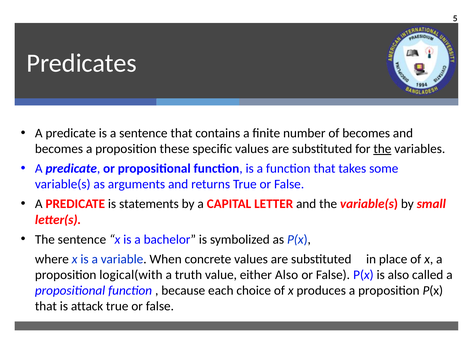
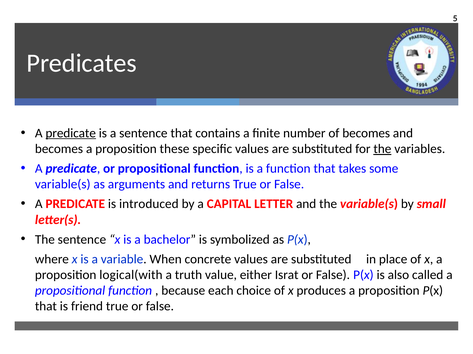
predicate underline: none -> present (71, 133)
statements: statements -> introduced (149, 204)
either Also: Also -> Israt (287, 275)
attack: attack -> friend (87, 307)
